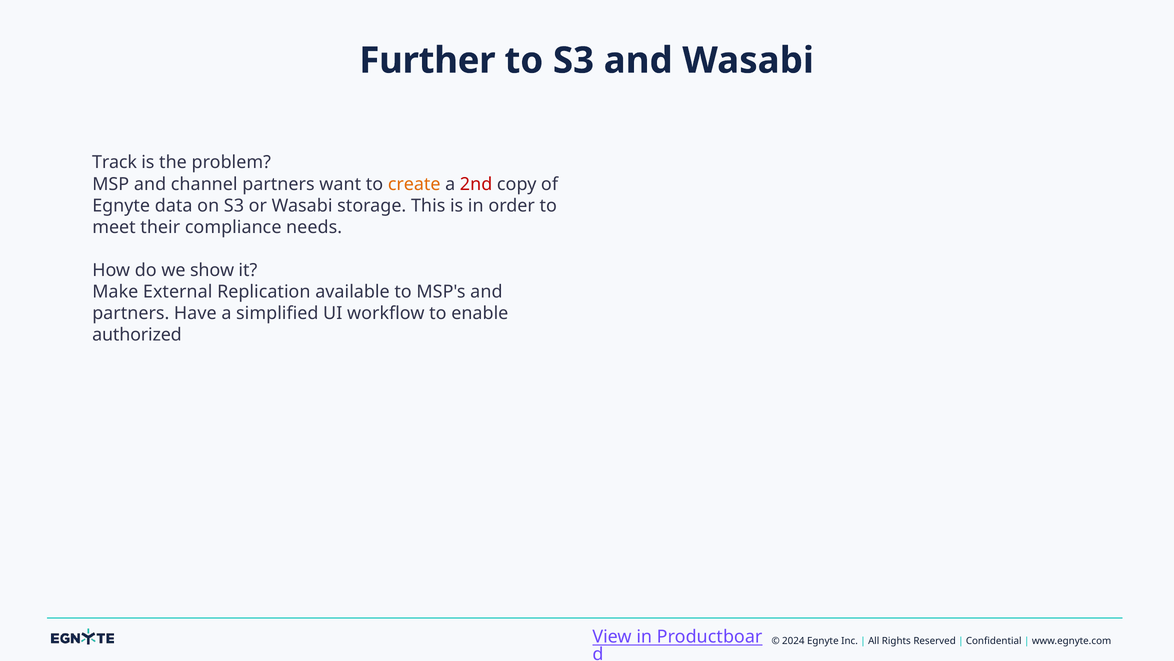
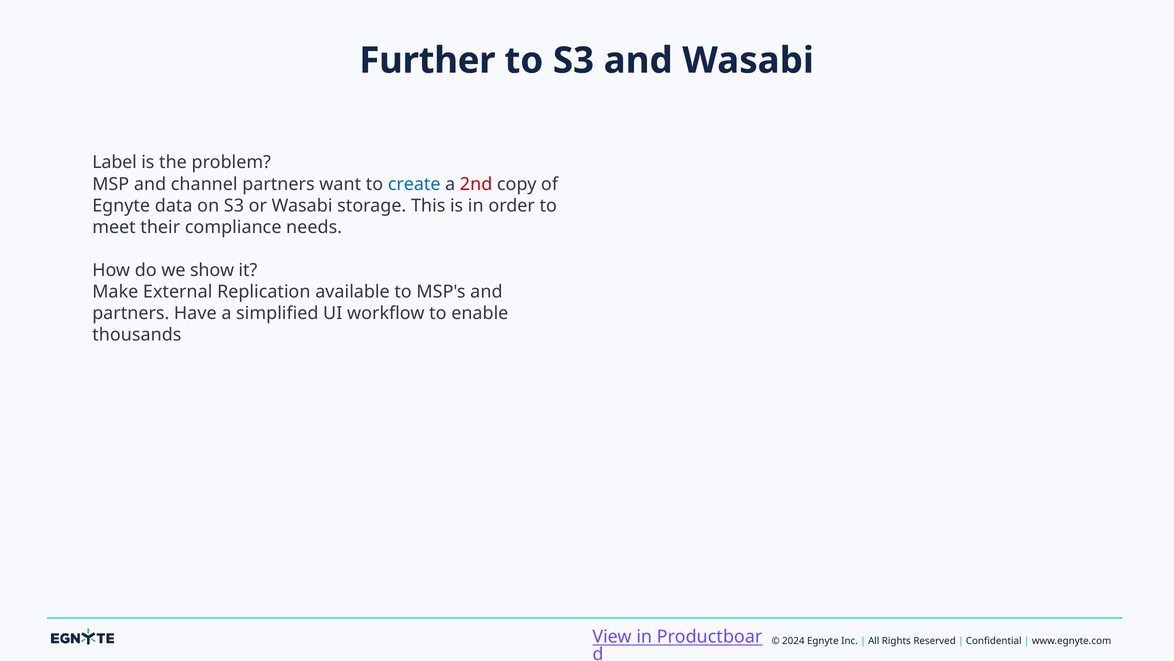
Track: Track -> Label (115, 162)
create colour: orange -> blue (414, 184)
authorized: authorized -> thousands (137, 335)
